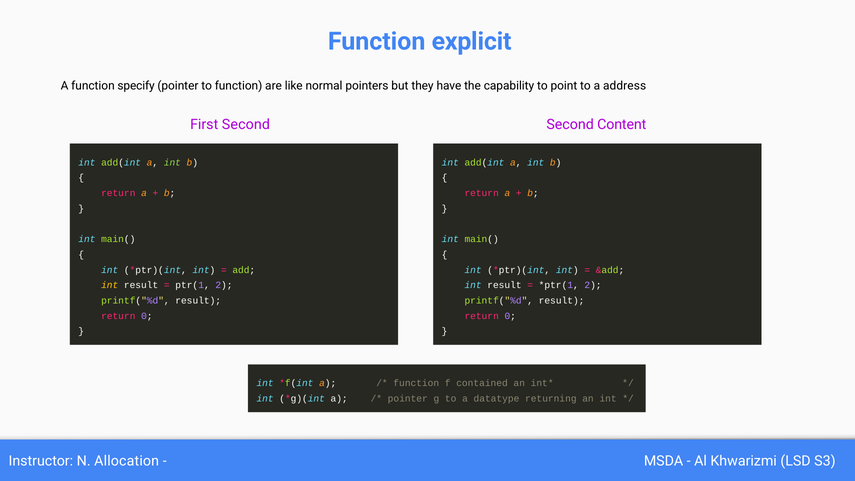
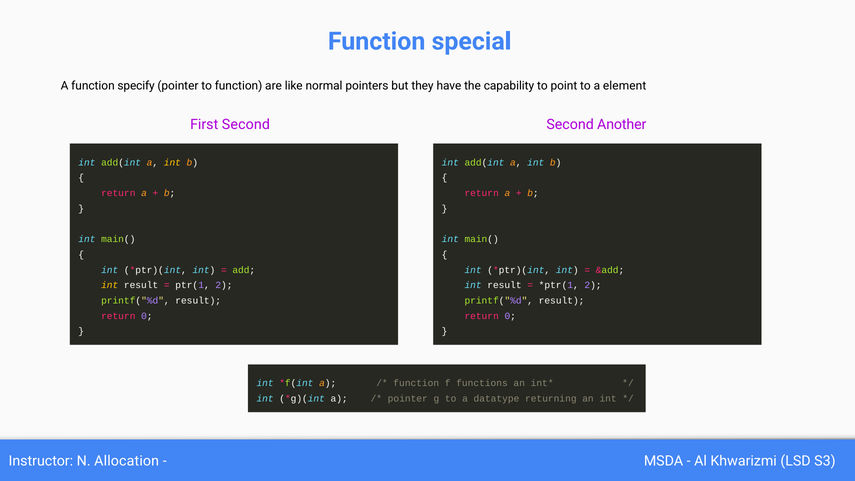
explicit: explicit -> special (471, 41)
address: address -> element (625, 86)
Content: Content -> Another (622, 125)
int colour: light green -> yellow (172, 162)
contained: contained -> functions (482, 383)
